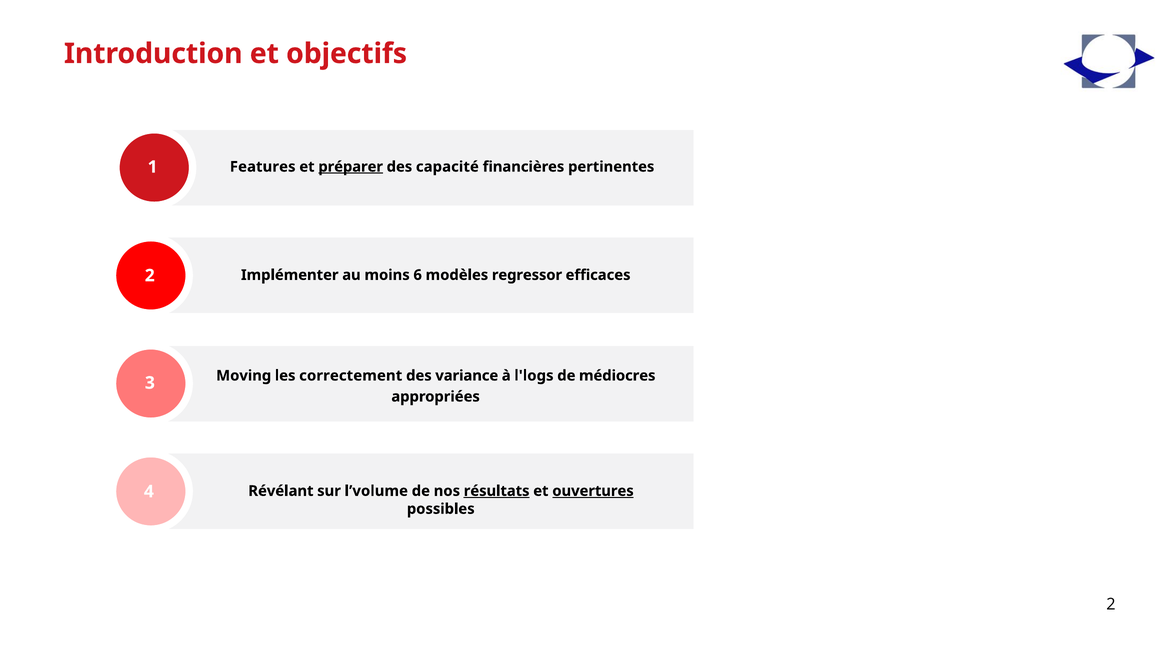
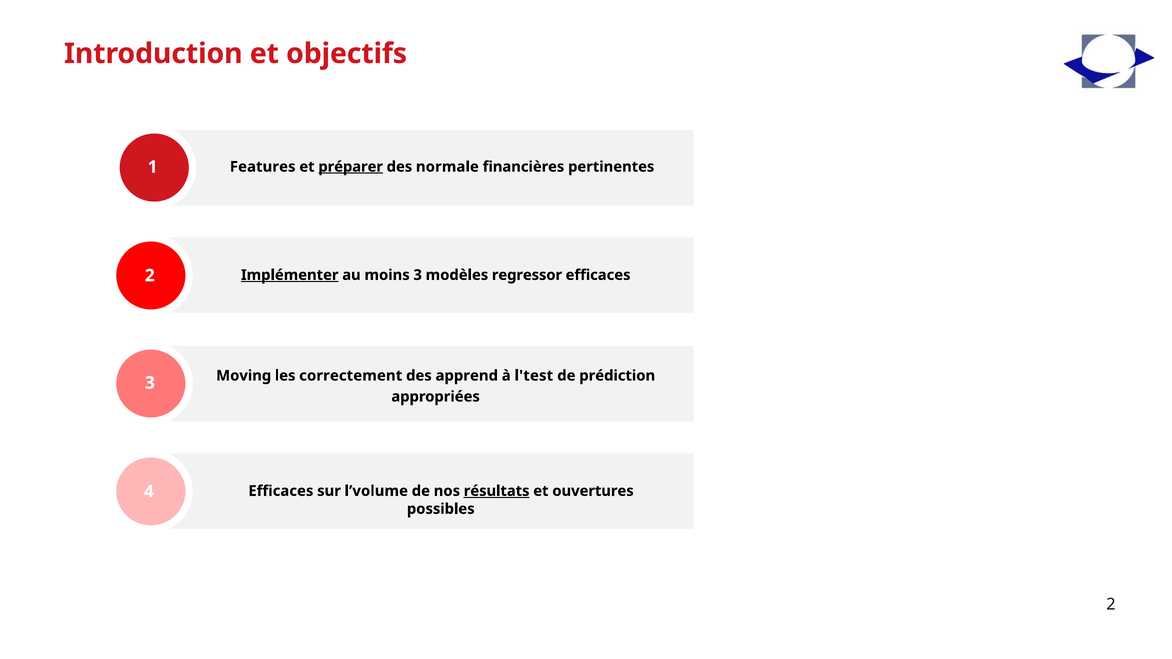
capacité: capacité -> normale (447, 167)
Implémenter underline: none -> present (290, 275)
moins 6: 6 -> 3 (418, 275)
variance: variance -> apprend (467, 376)
l'logs: l'logs -> l'test (534, 376)
médiocres: médiocres -> prédiction (617, 376)
Révélant: Révélant -> Efficaces (281, 491)
ouvertures underline: present -> none (593, 491)
